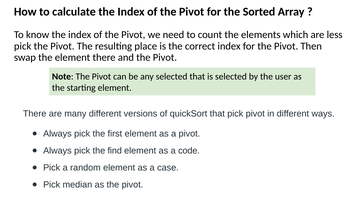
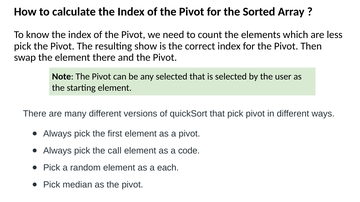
place: place -> show (146, 46)
find: find -> call (115, 151)
case: case -> each (168, 168)
